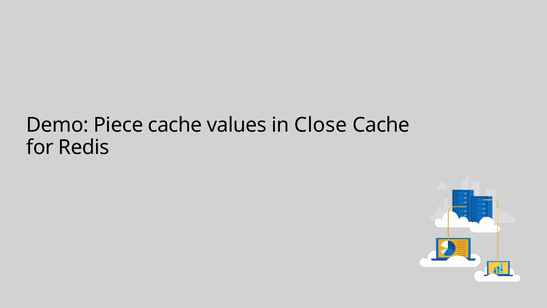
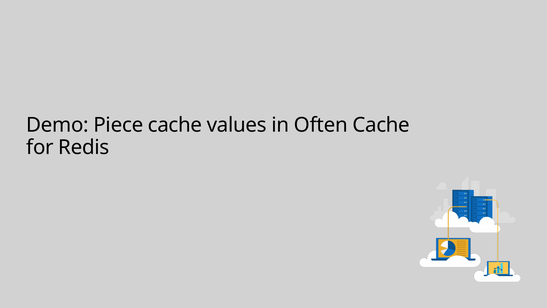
Close: Close -> Often (321, 125)
